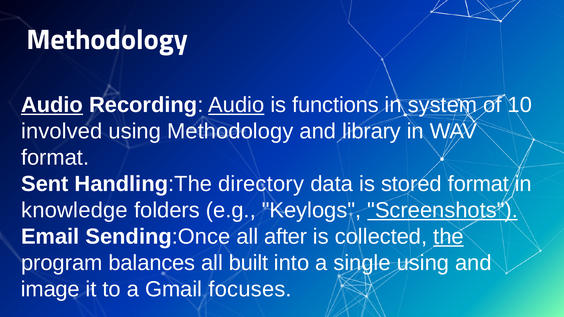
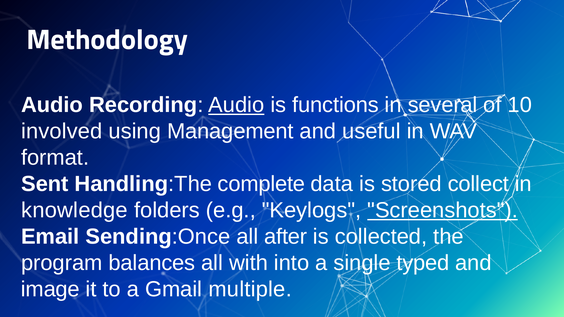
Audio underline: present -> none (52, 105)
system: system -> several (443, 105)
using Methodology: Methodology -> Management (230, 131)
library: library -> useful (371, 131)
directory: directory -> complete (261, 184)
stored format: format -> collect (478, 184)
the underline: present -> none (449, 237)
built: built -> with (248, 263)
single using: using -> typed (423, 263)
focuses: focuses -> multiple (250, 289)
